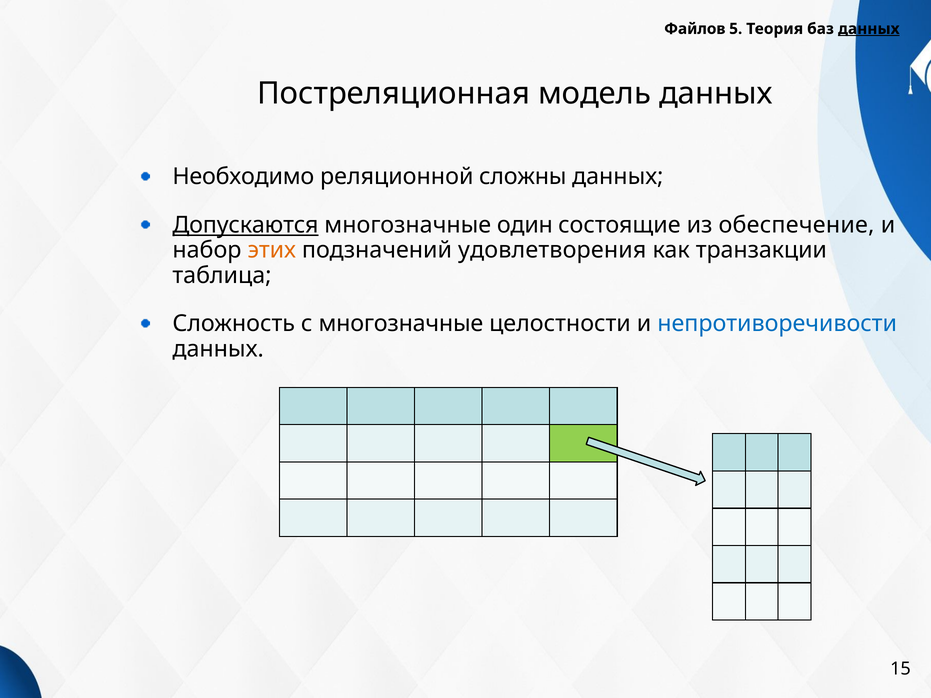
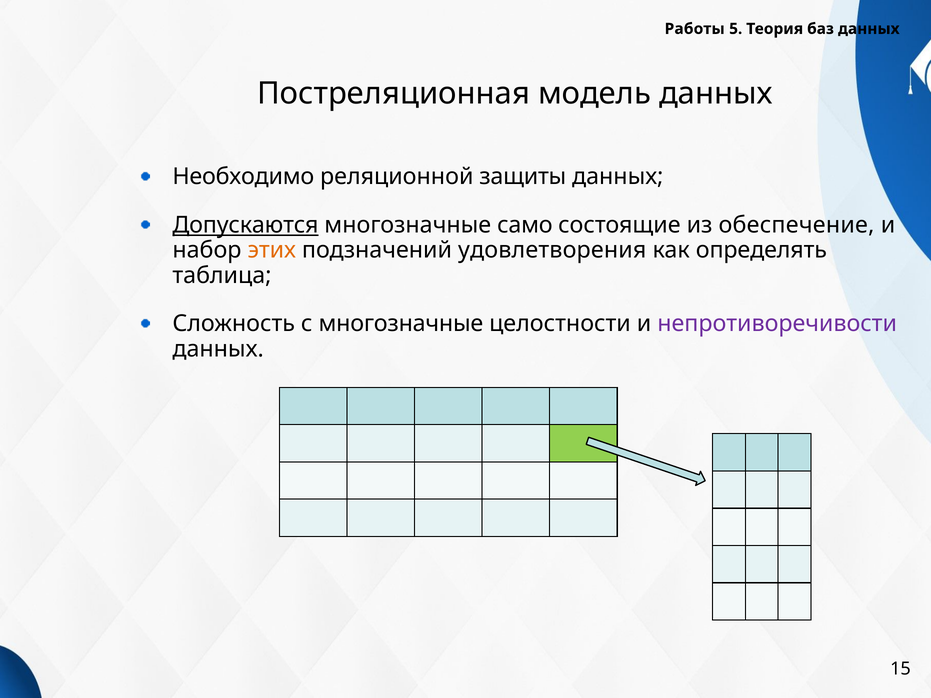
Файлов: Файлов -> Работы (695, 29)
данных underline: present -> none (869, 29)
сложны: сложны -> защиты (523, 177)
один: один -> само (525, 225)
транзакции: транзакции -> определять (761, 250)
непротиворечивости colour: blue -> purple (777, 324)
